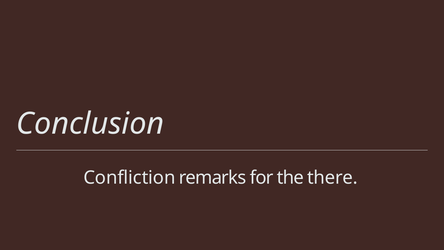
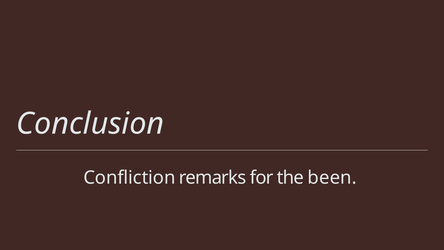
there: there -> been (332, 177)
